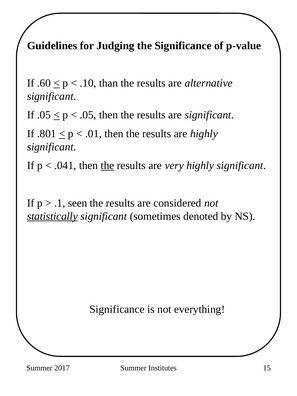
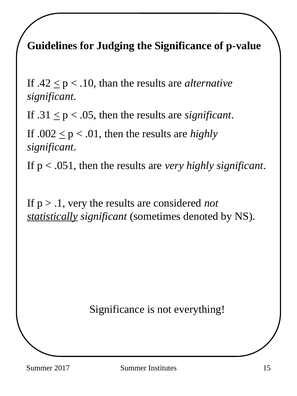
.60: .60 -> .42 (44, 83)
If .05: .05 -> .31 (44, 115)
.801: .801 -> .002 (47, 134)
.041: .041 -> .051 (65, 166)
the underline: present -> none (107, 166)
.1 seen: seen -> very (78, 203)
